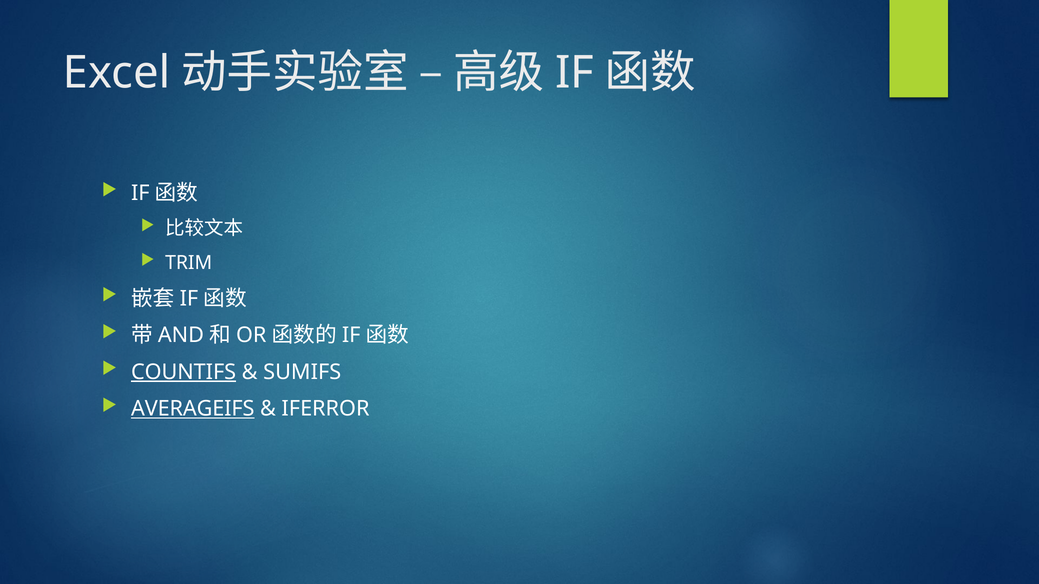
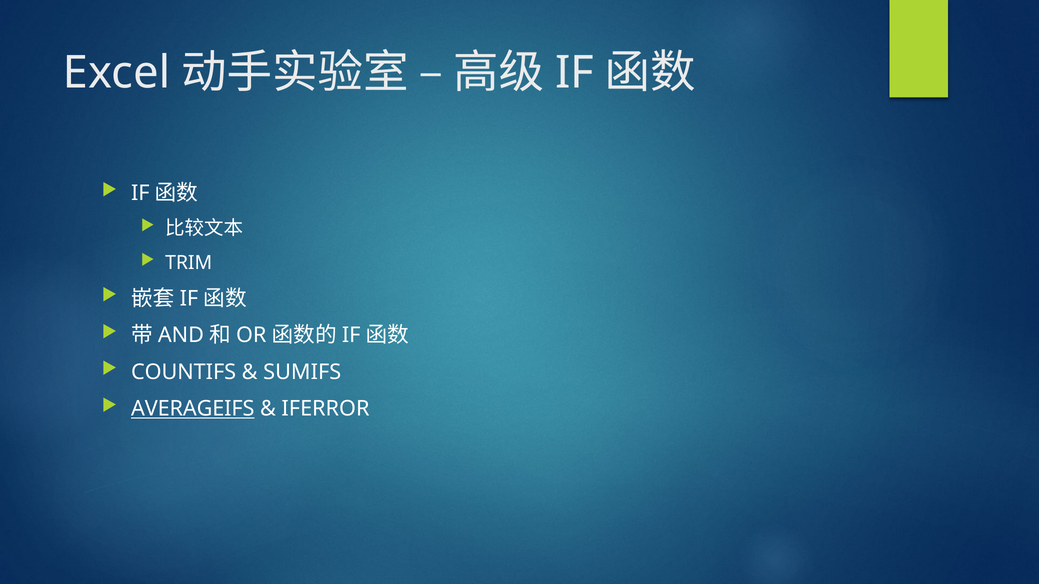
COUNTIFS underline: present -> none (184, 372)
